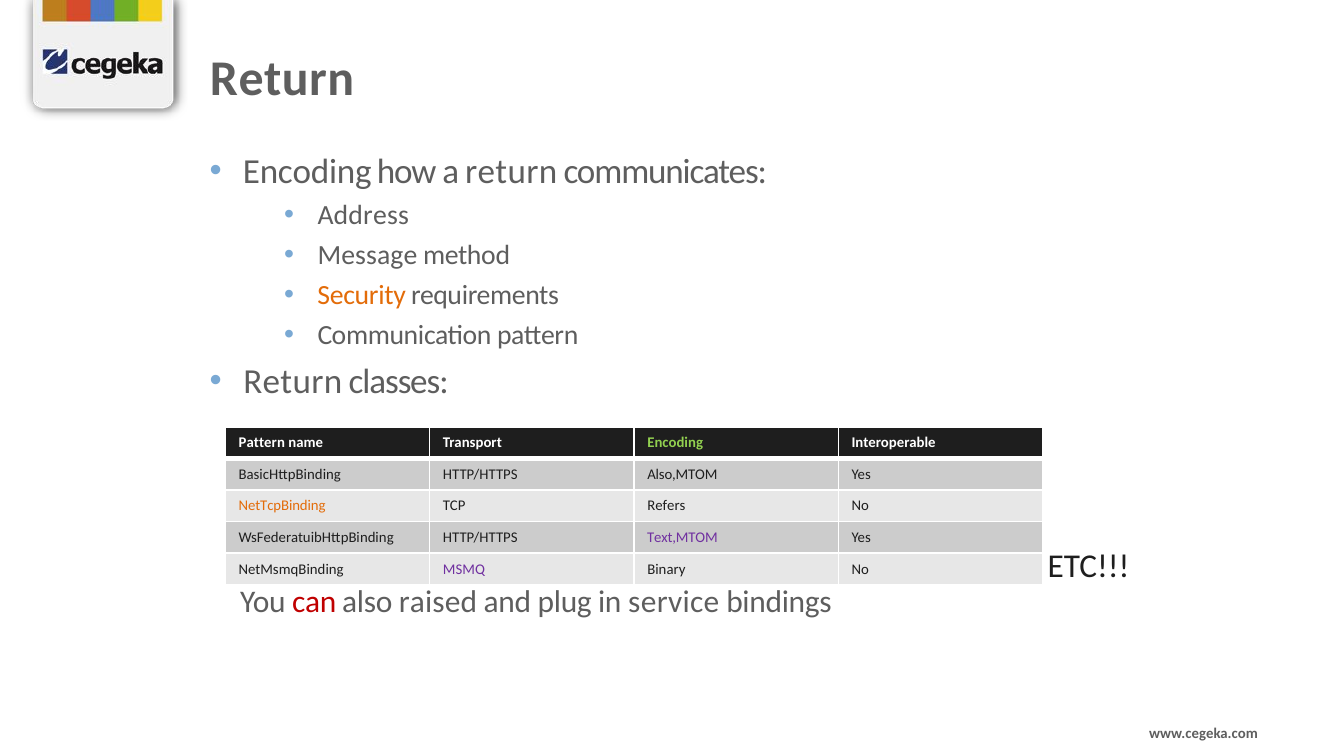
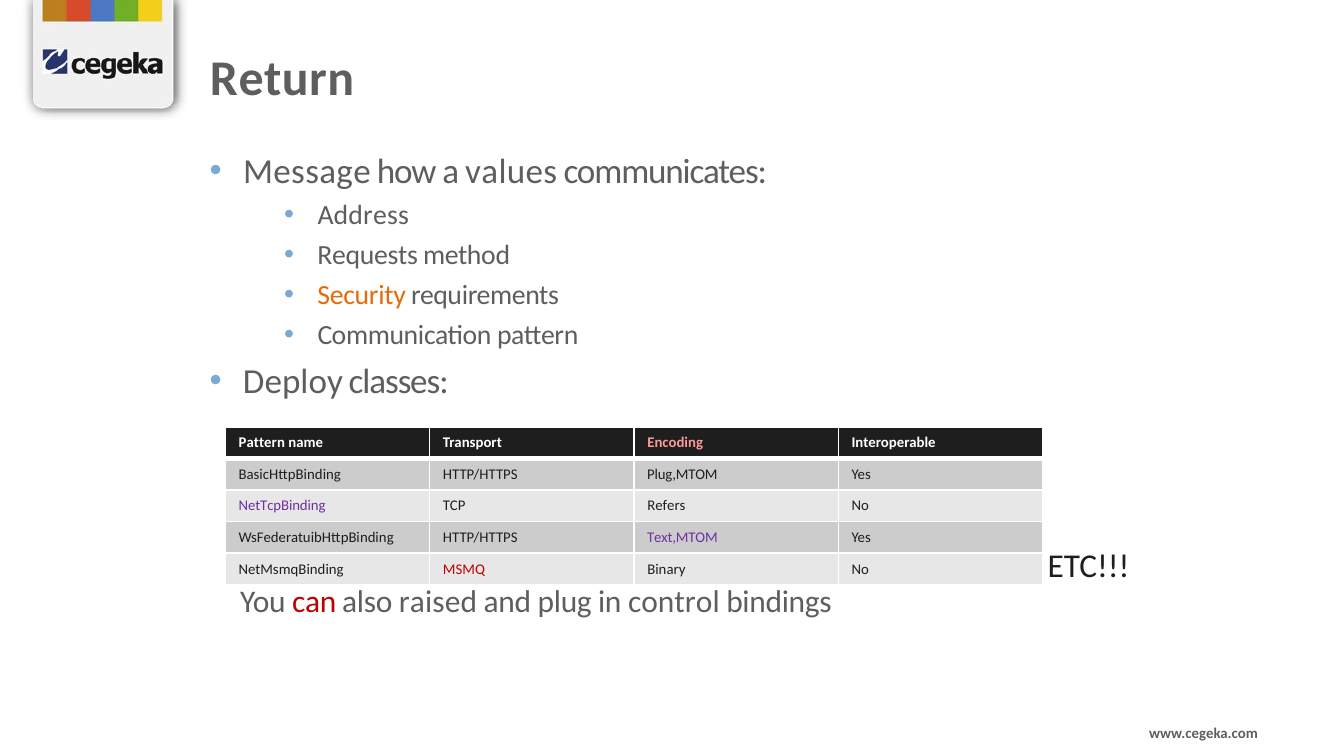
Encoding: Encoding -> Message (307, 172)
a return: return -> values (511, 172)
Message: Message -> Requests (368, 255)
Return: Return -> Deploy (293, 381)
Encoding colour: light green -> pink (675, 443)
Also,MTOM: Also,MTOM -> Plug,MTOM (682, 474)
NetTcpBinding colour: orange -> purple (282, 506)
MSMQ colour: purple -> red (464, 569)
service: service -> control (674, 602)
